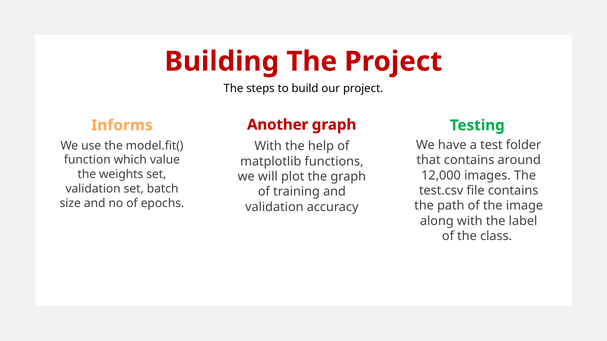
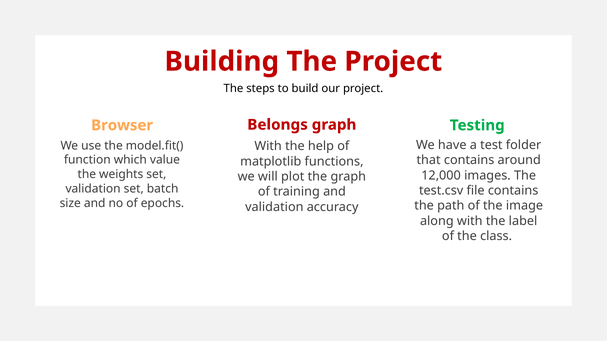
Another: Another -> Belongs (278, 125)
Informs: Informs -> Browser (122, 125)
